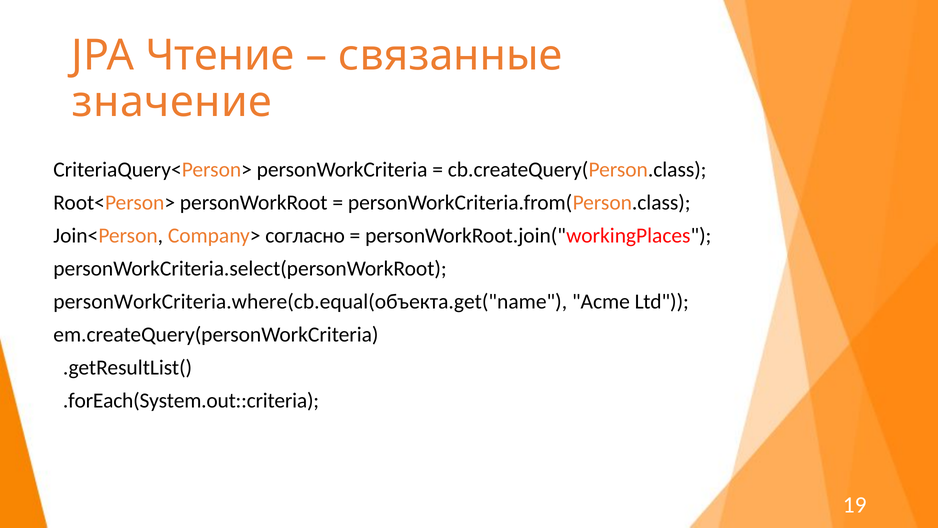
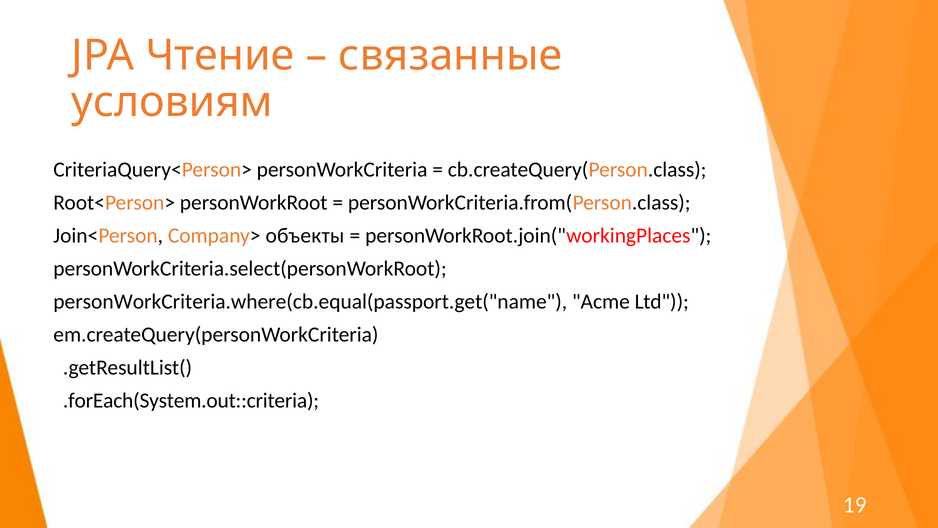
значение: значение -> условиям (172, 102)
согласно: согласно -> объекты (305, 235)
personWorkCriteria.where(cb.equal(объекта.get("name: personWorkCriteria.where(cb.equal(объекта.get("name -> personWorkCriteria.where(cb.equal(passport.get("name (310, 301)
